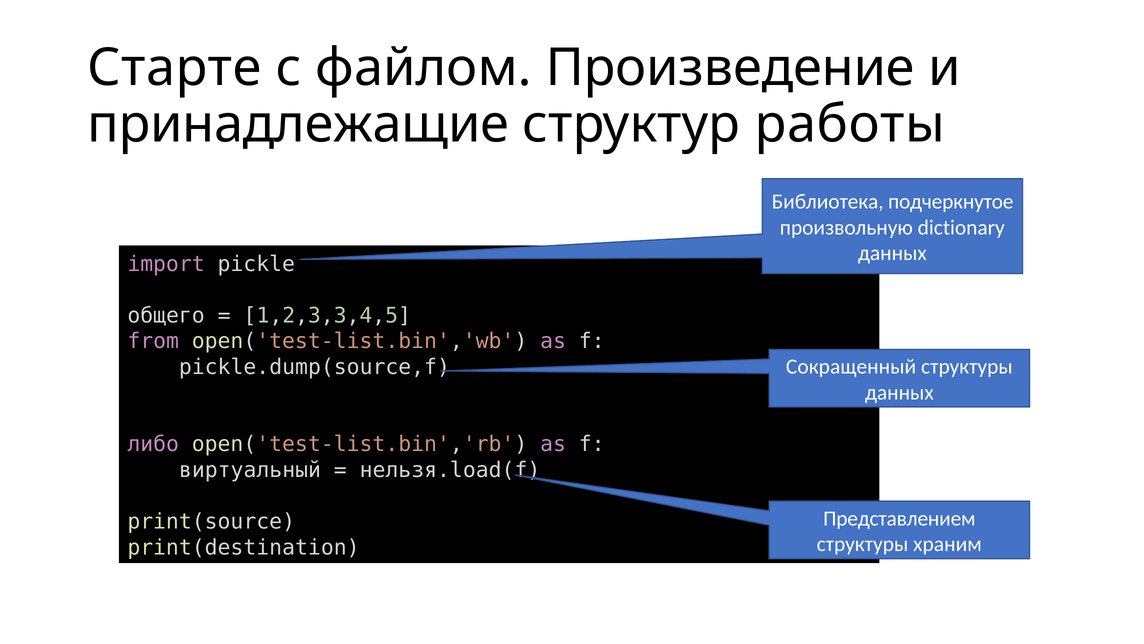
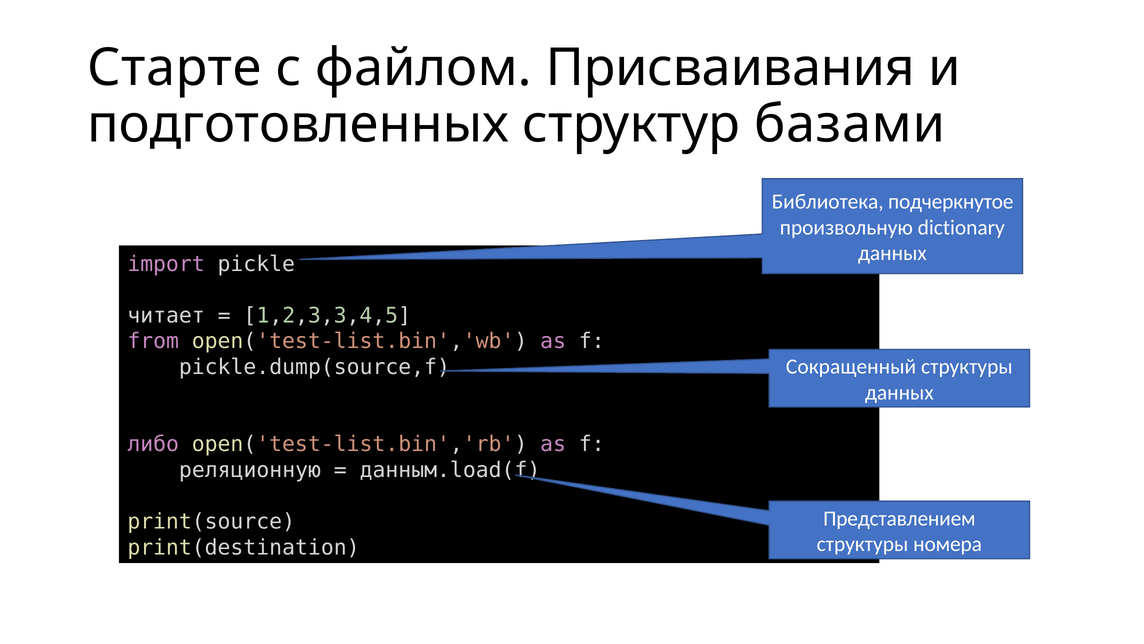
Произведение: Произведение -> Присваивания (730, 68)
принадлежащие: принадлежащие -> подготовленных (298, 124)
работы: работы -> базами (850, 124)
общего: общего -> читает (166, 315)
виртуальный: виртуальный -> реляционную (250, 470)
нельзя.load(f: нельзя.load(f -> данным.load(f (450, 470)
храним: храним -> номера (948, 544)
